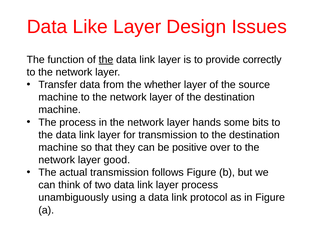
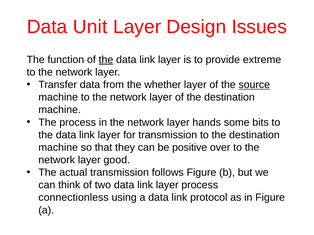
Like: Like -> Unit (90, 27)
correctly: correctly -> extreme (262, 60)
source underline: none -> present (254, 85)
unambiguously: unambiguously -> connectionless (74, 198)
